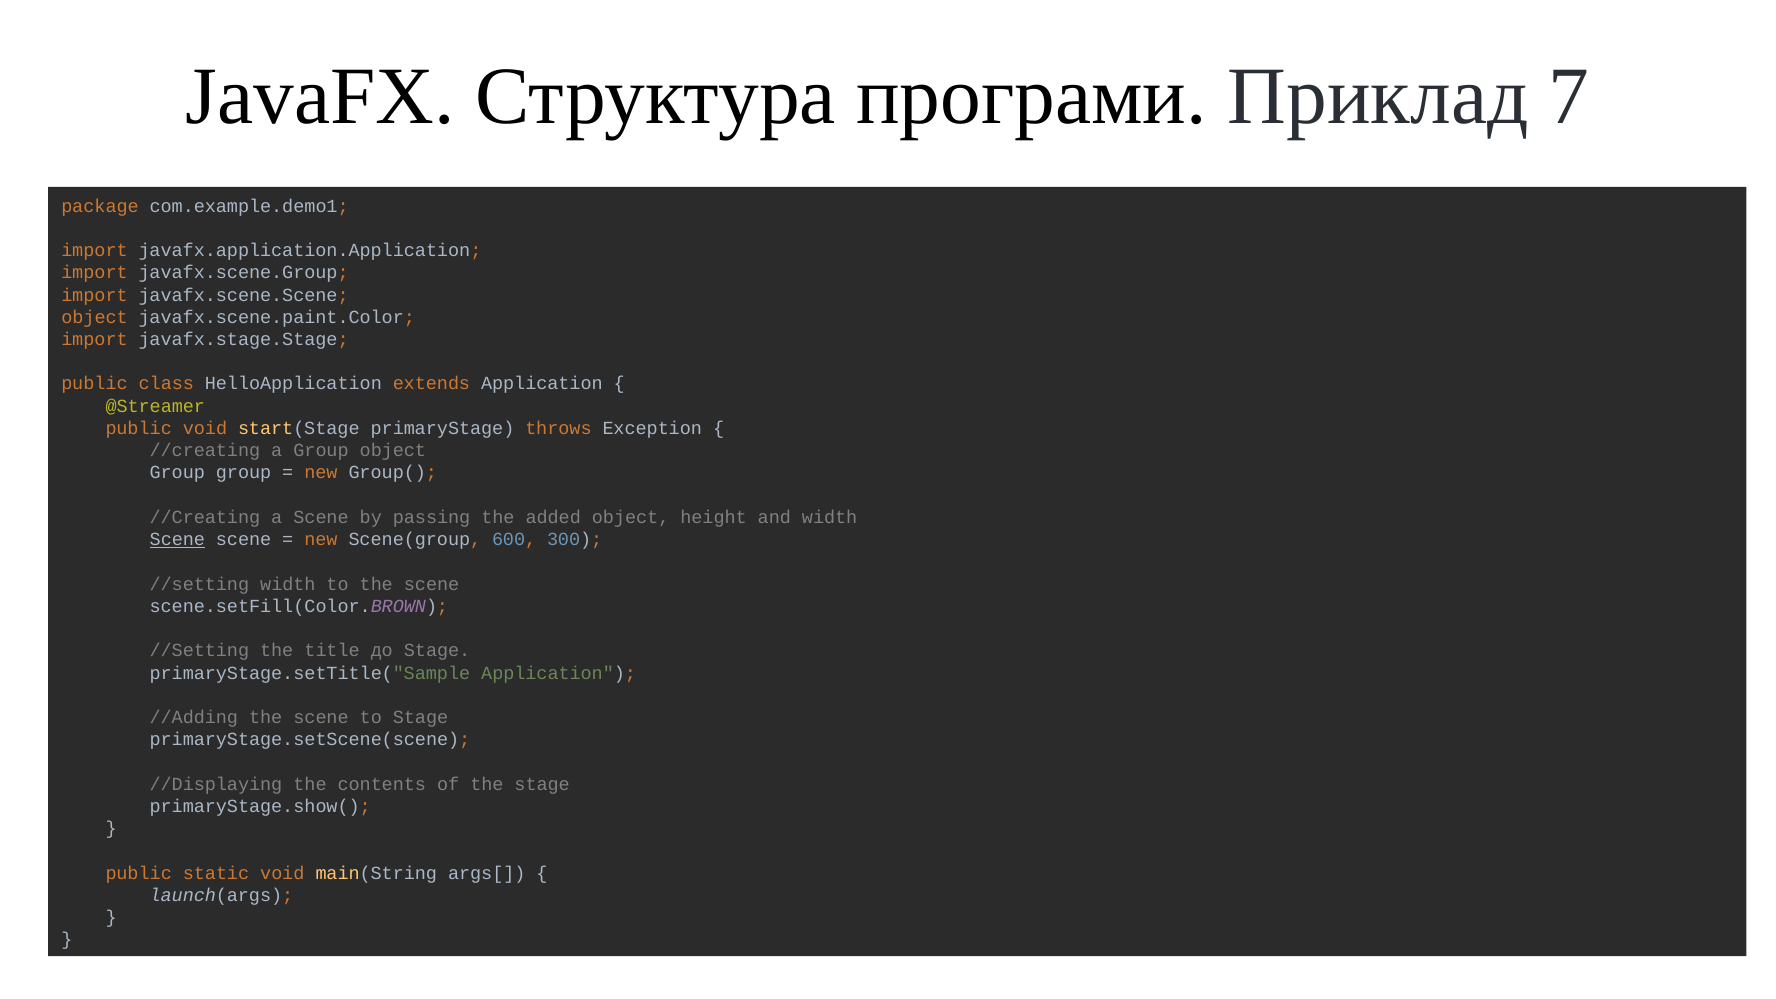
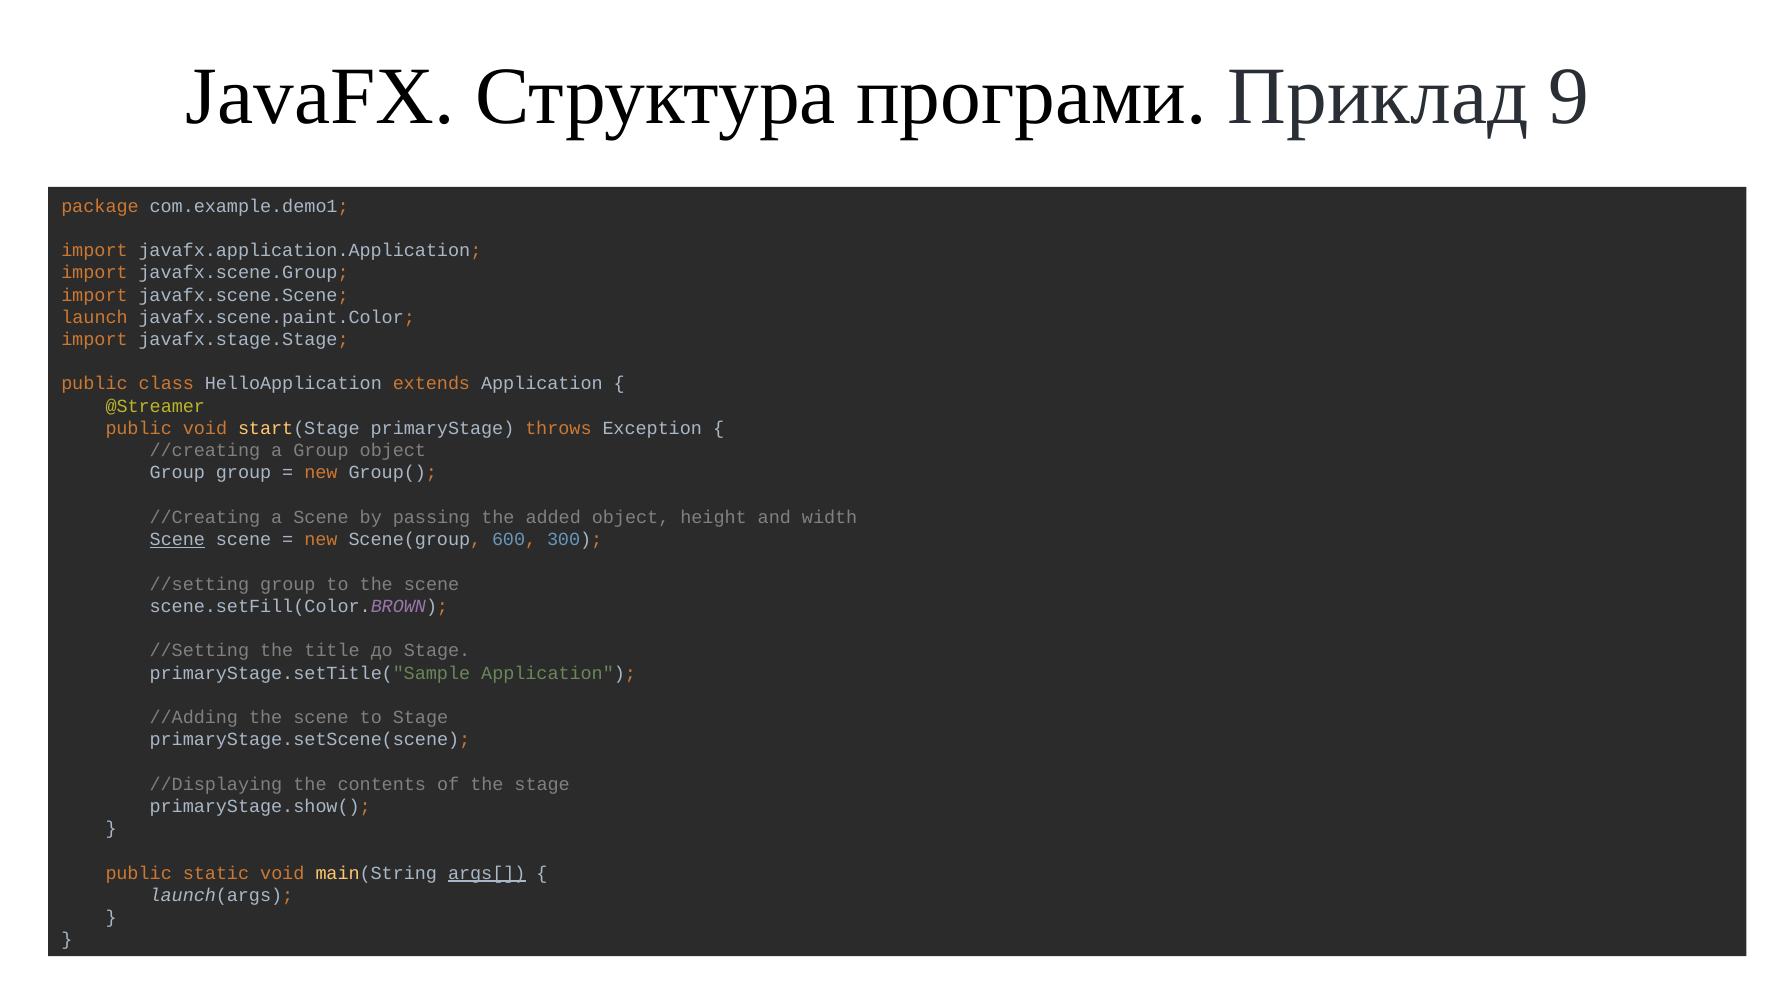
7: 7 -> 9 (1569, 97)
object: object -> launch (95, 317)
//setting width: width -> group (288, 584)
args[ underline: none -> present (487, 873)
